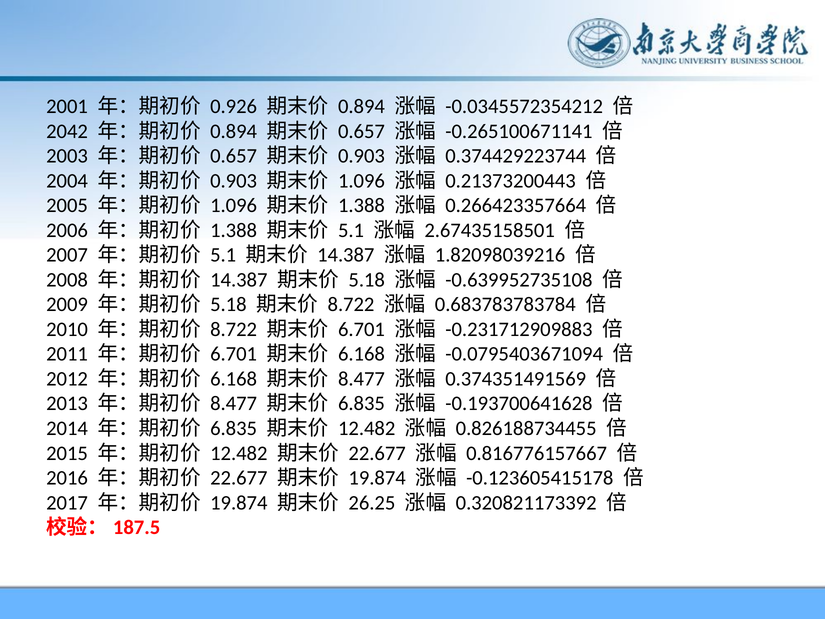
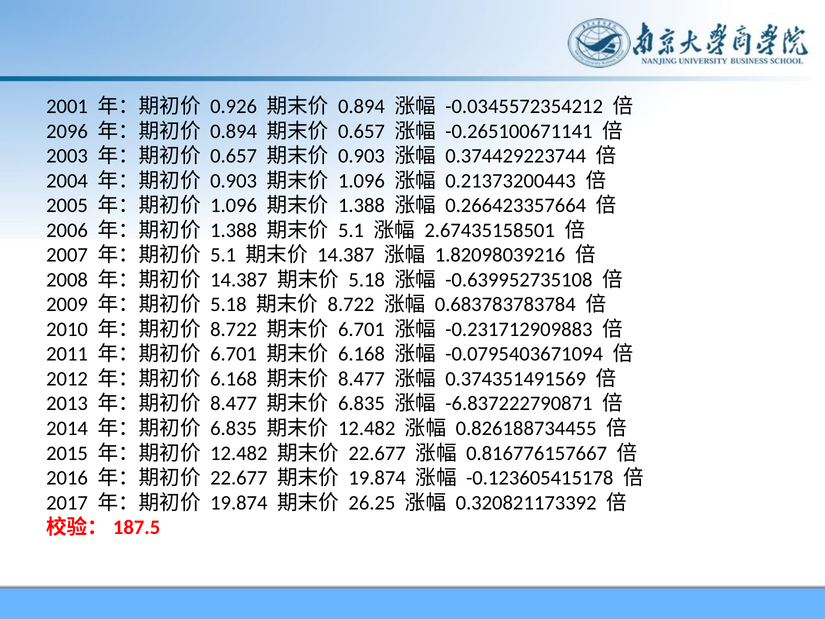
2042: 2042 -> 2096 (67, 131)
-0.193700641628: -0.193700641628 -> -6.837222790871 (519, 404)
